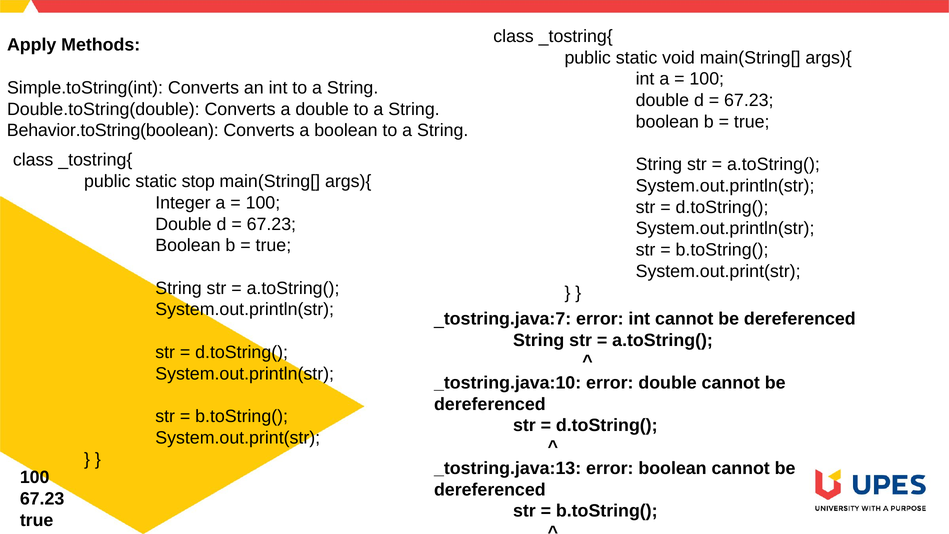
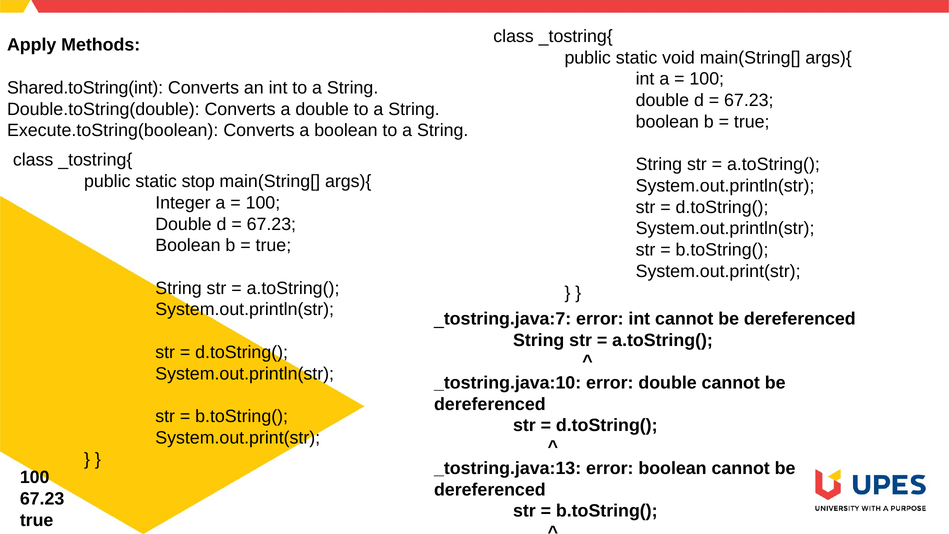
Simple.toString(int: Simple.toString(int -> Shared.toString(int (85, 88)
Behavior.toString(boolean: Behavior.toString(boolean -> Execute.toString(boolean (113, 130)
